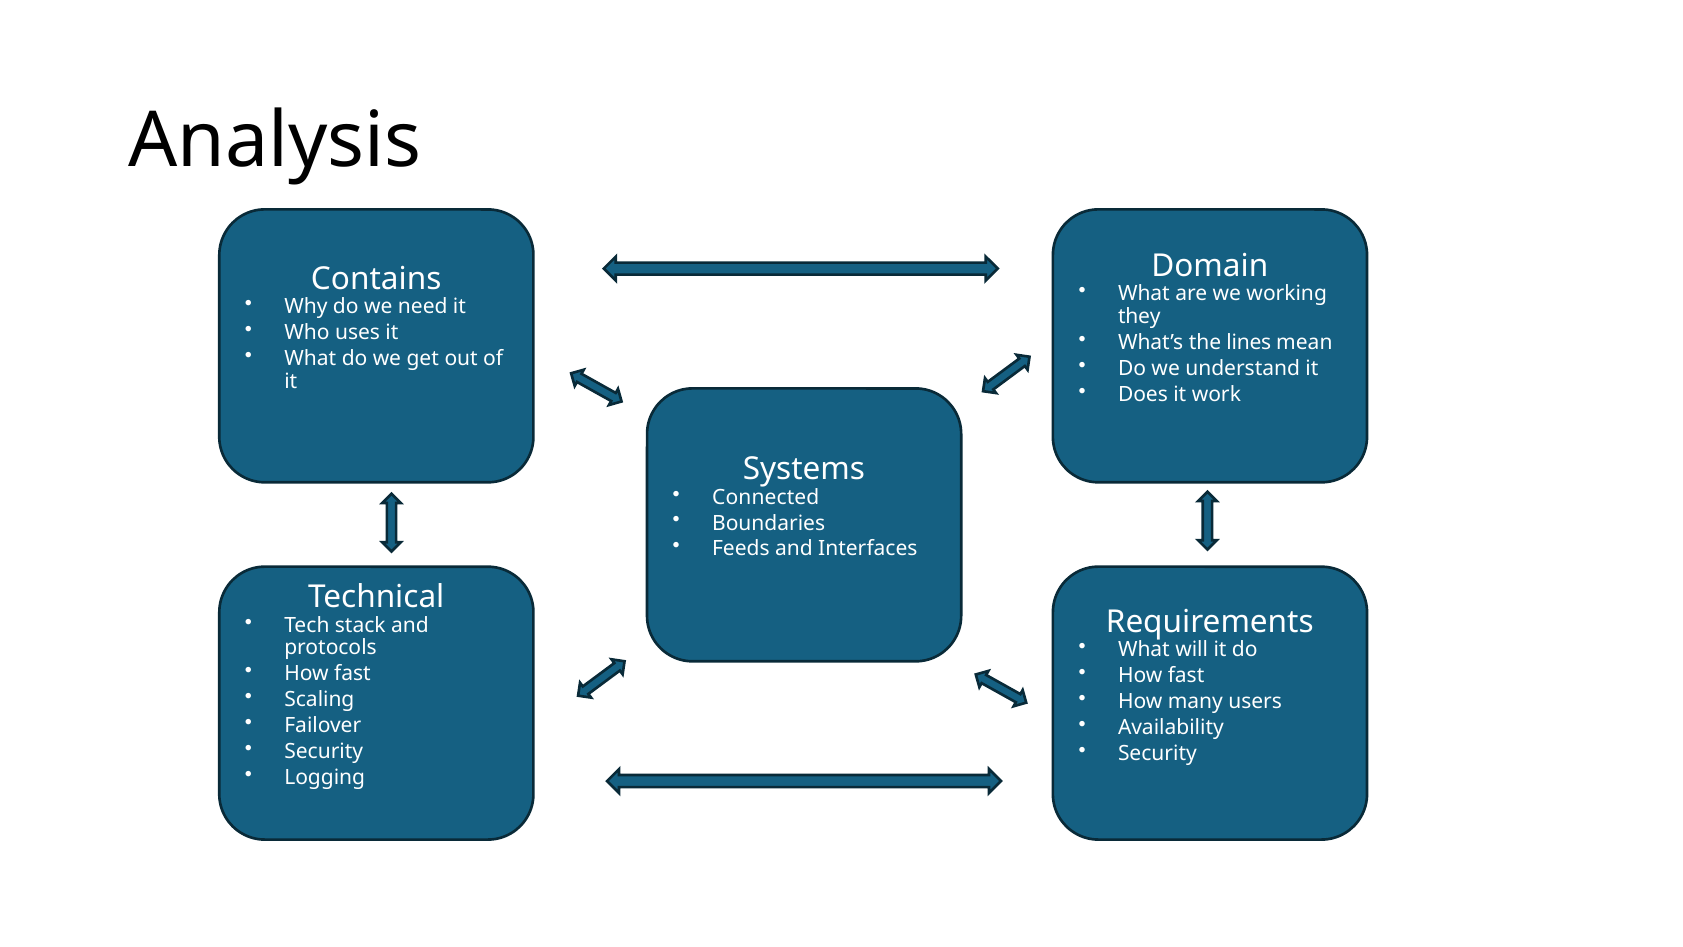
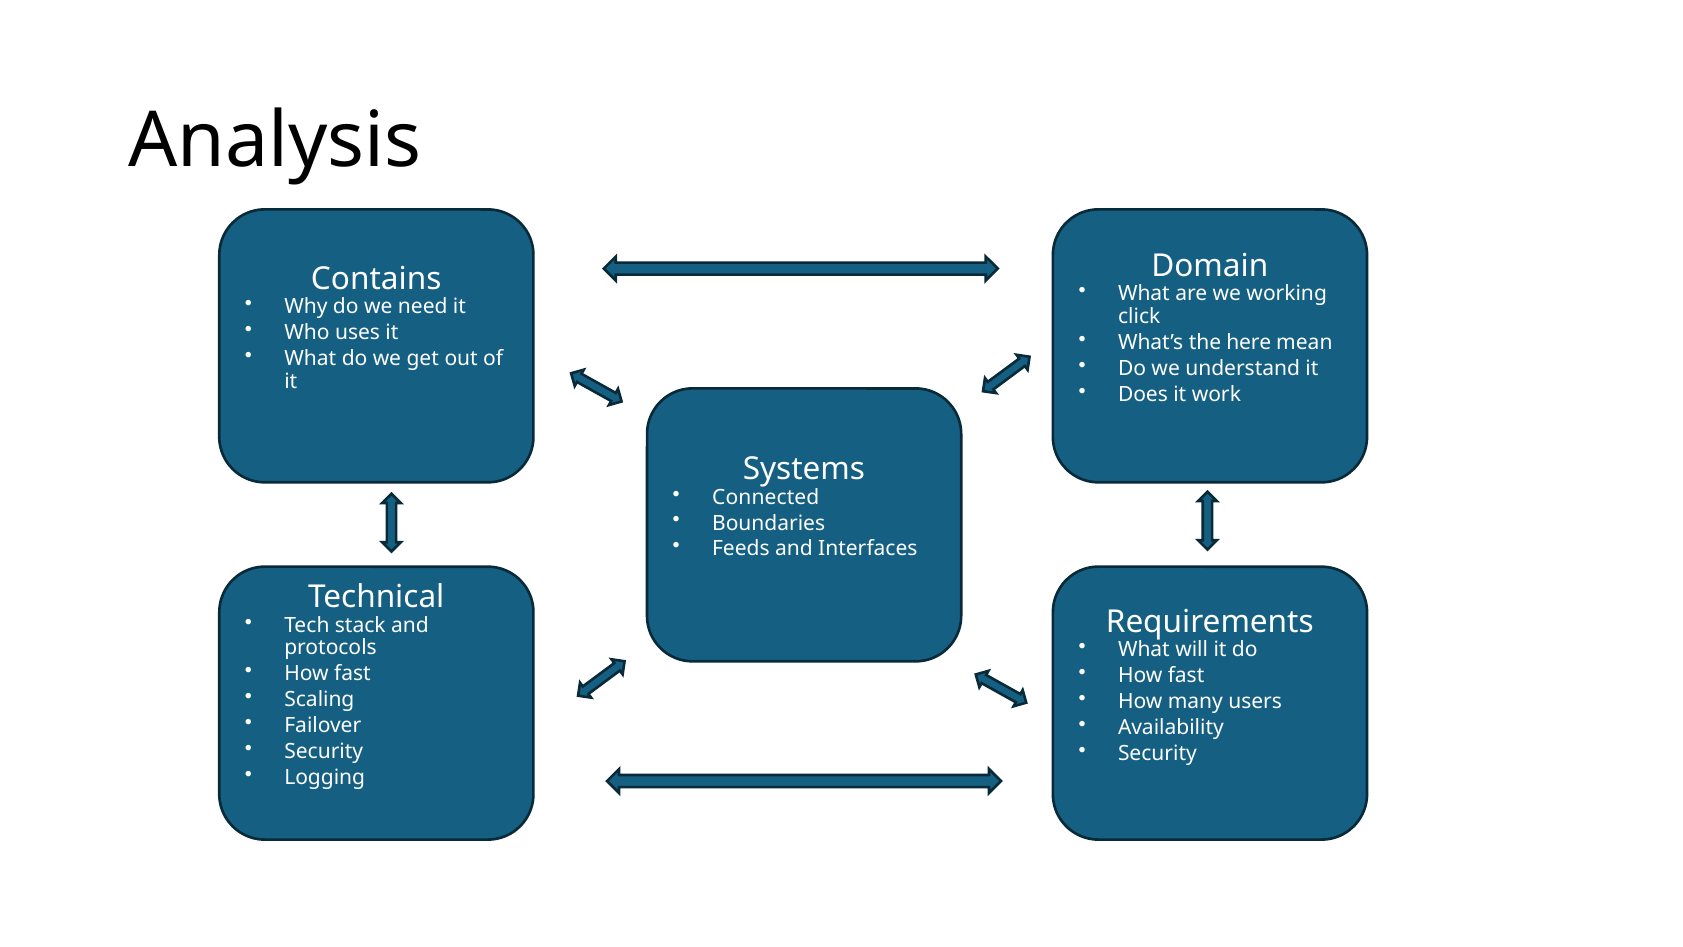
they: they -> click (1139, 317)
lines: lines -> here (1249, 342)
